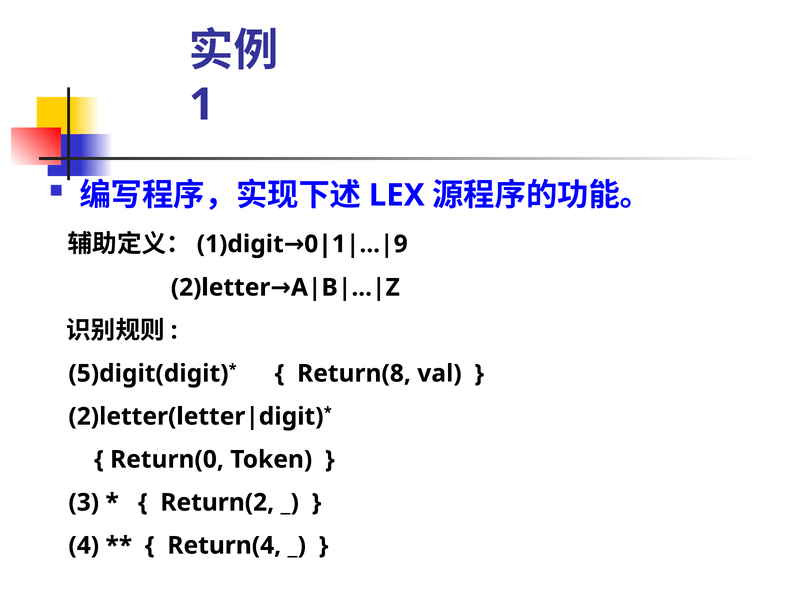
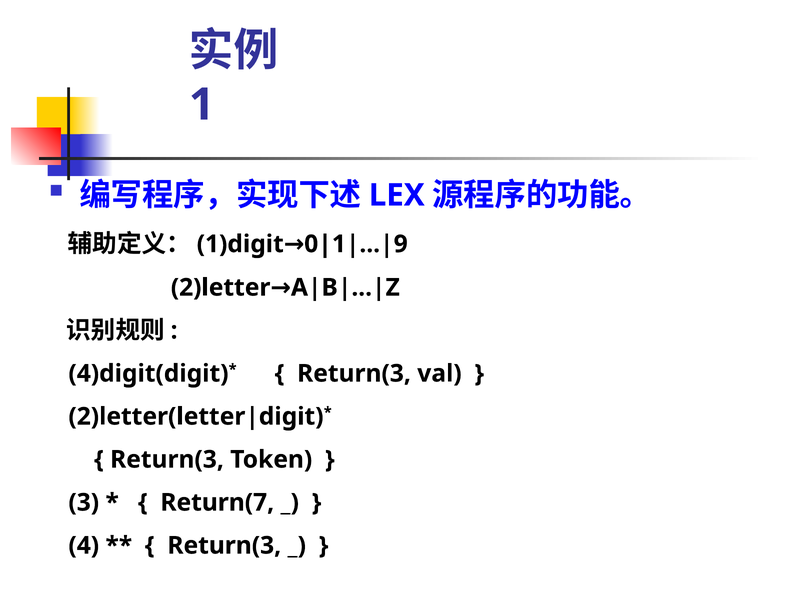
5)digit(digit: 5)digit(digit -> 4)digit(digit (148, 373)
Return(8: Return(8 -> Return(3 (354, 373)
Return(0: Return(0 -> Return(3 (167, 459)
Return(2: Return(2 -> Return(7 (217, 502)
Return(4: Return(4 -> Return(3 (224, 545)
